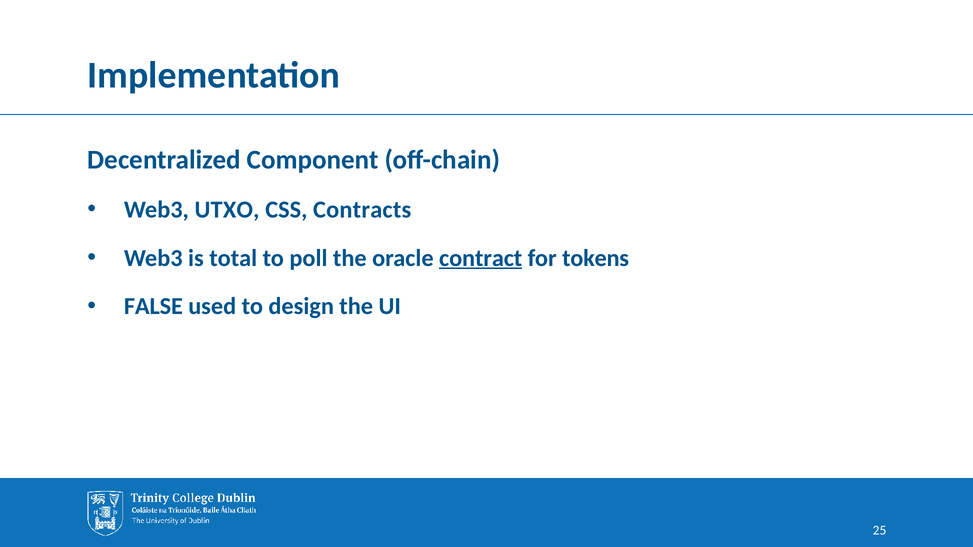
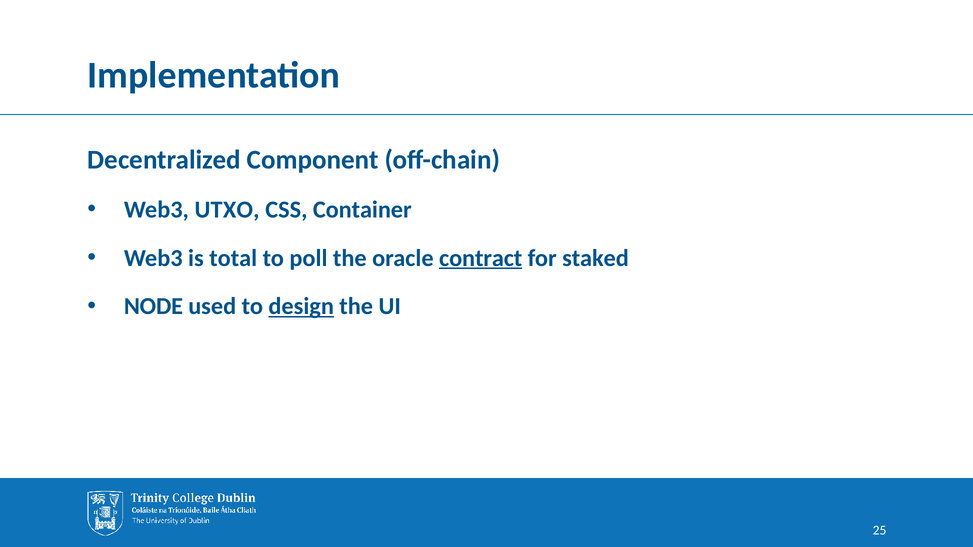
Contracts: Contracts -> Container (362, 210)
tokens: tokens -> staked (595, 258)
FALSE: FALSE -> NODE (153, 307)
design underline: none -> present (301, 307)
